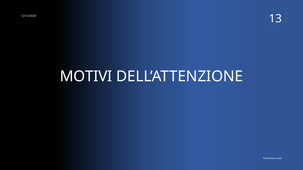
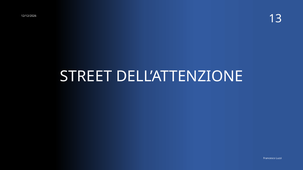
MOTIVI: MOTIVI -> STREET (86, 77)
